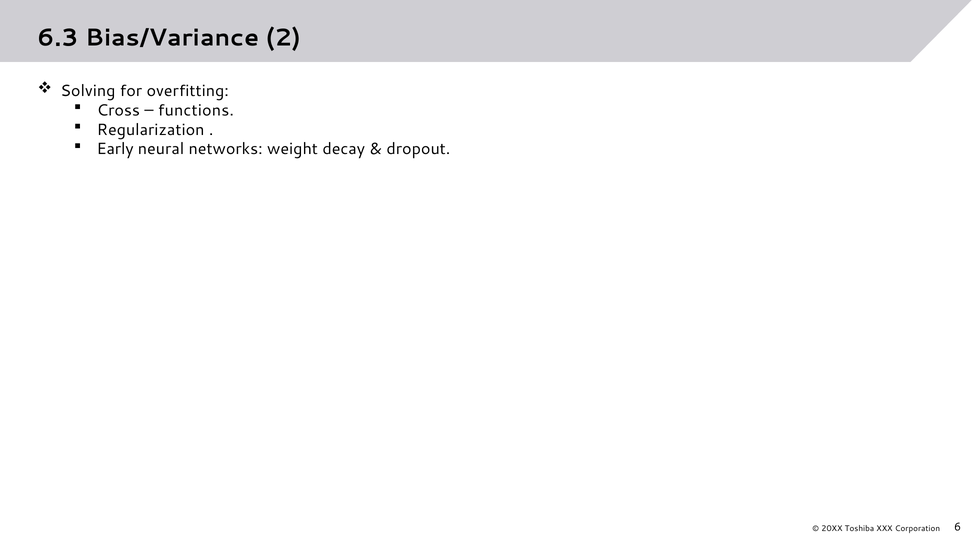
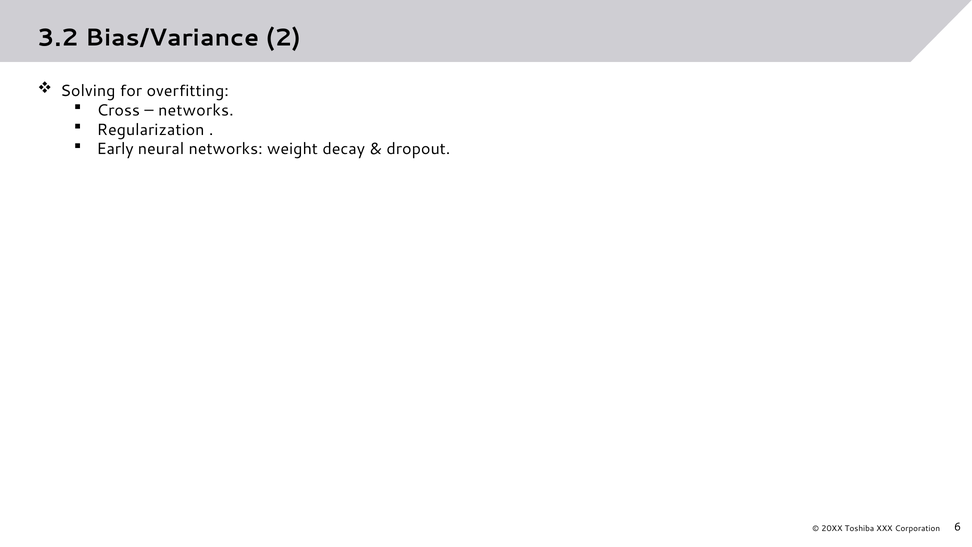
6.3: 6.3 -> 3.2 (58, 38)
functions: functions -> networks (196, 110)
